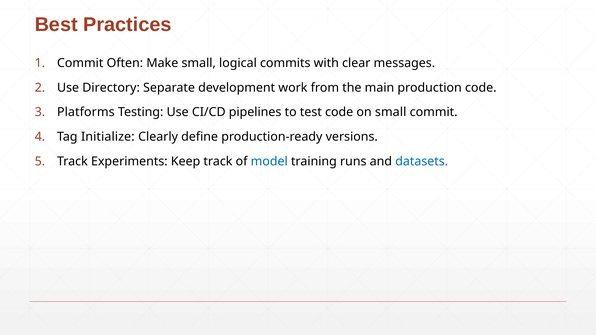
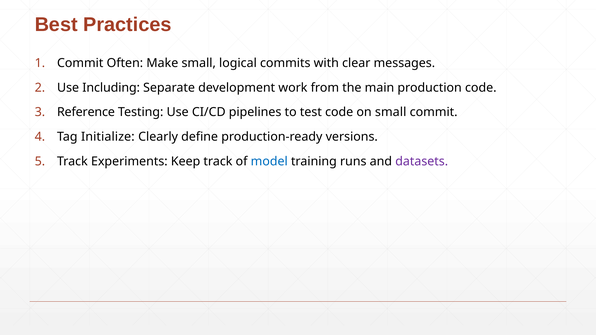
Directory: Directory -> Including (111, 88)
Platforms: Platforms -> Reference (86, 112)
datasets colour: blue -> purple (422, 162)
